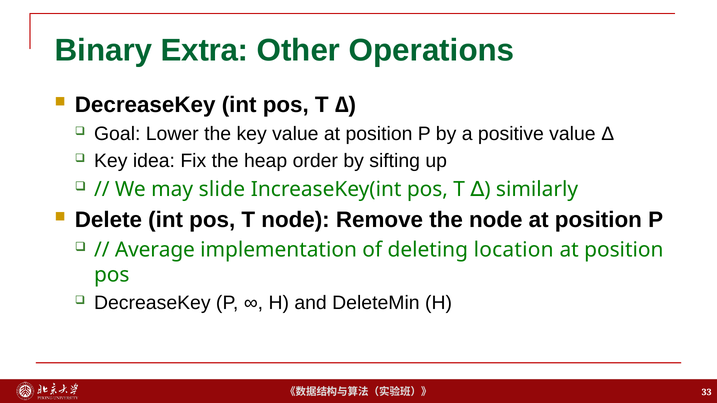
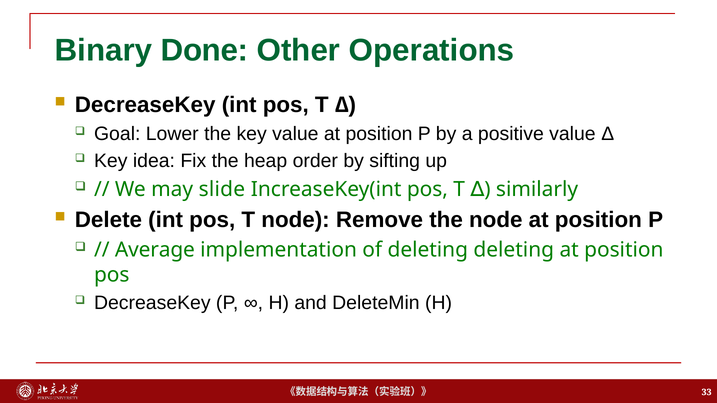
Extra: Extra -> Done (205, 50)
deleting location: location -> deleting (514, 250)
